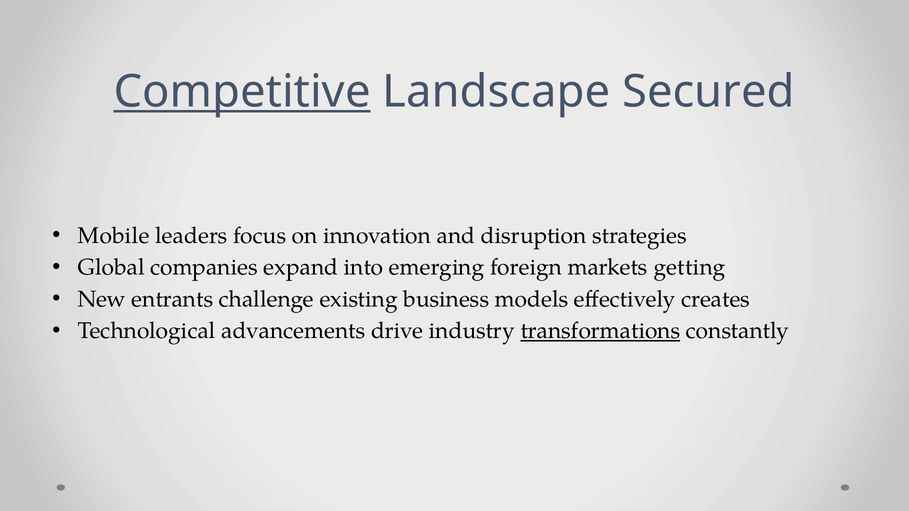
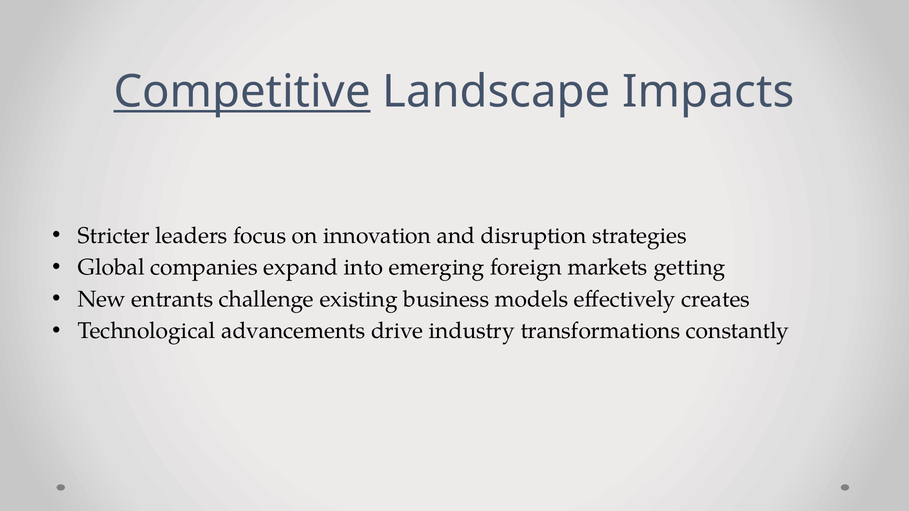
Secured: Secured -> Impacts (708, 92)
Mobile: Mobile -> Stricter (114, 236)
transformations underline: present -> none (600, 331)
